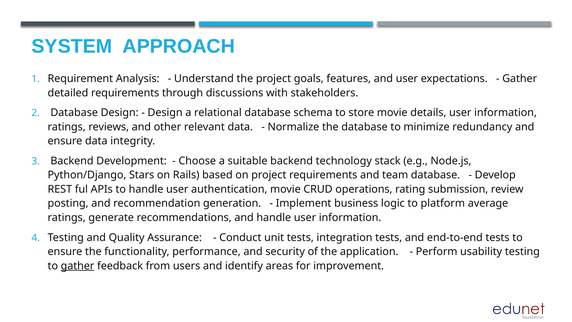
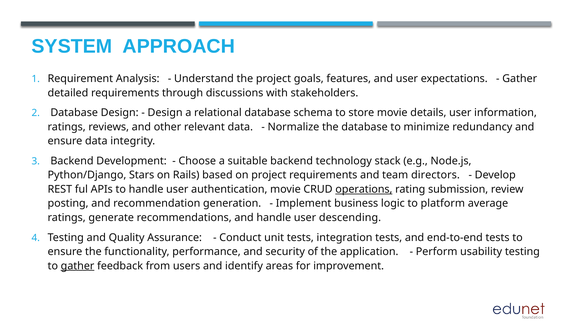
team database: database -> directors (435, 175)
operations underline: none -> present (364, 189)
handle user information: information -> descending (350, 217)
